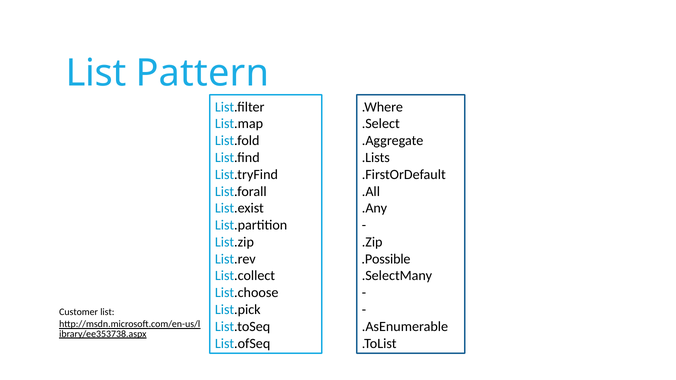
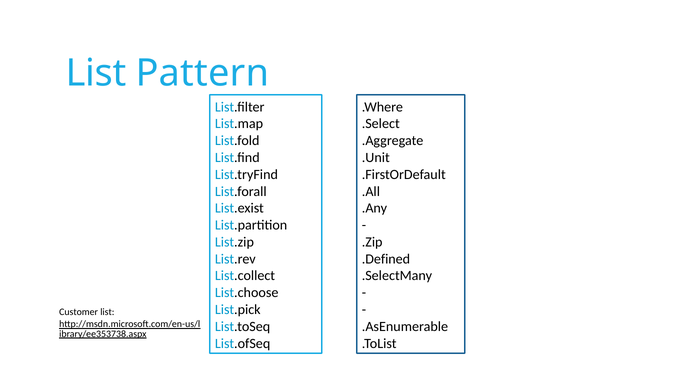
.Lists: .Lists -> .Unit (376, 158)
.Possible: .Possible -> .Defined (386, 259)
